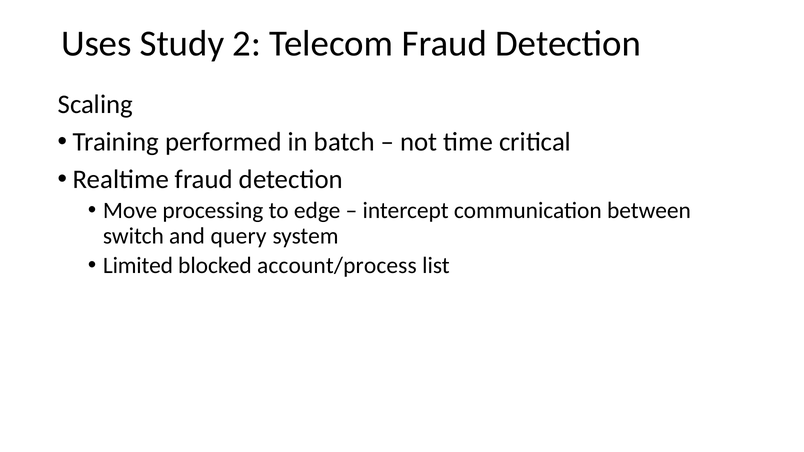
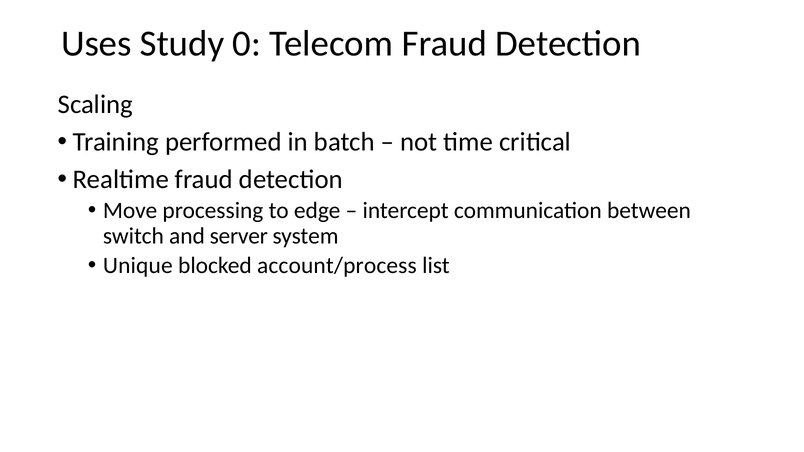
2: 2 -> 0 (247, 43)
query: query -> server (239, 236)
Limited: Limited -> Unique (138, 265)
